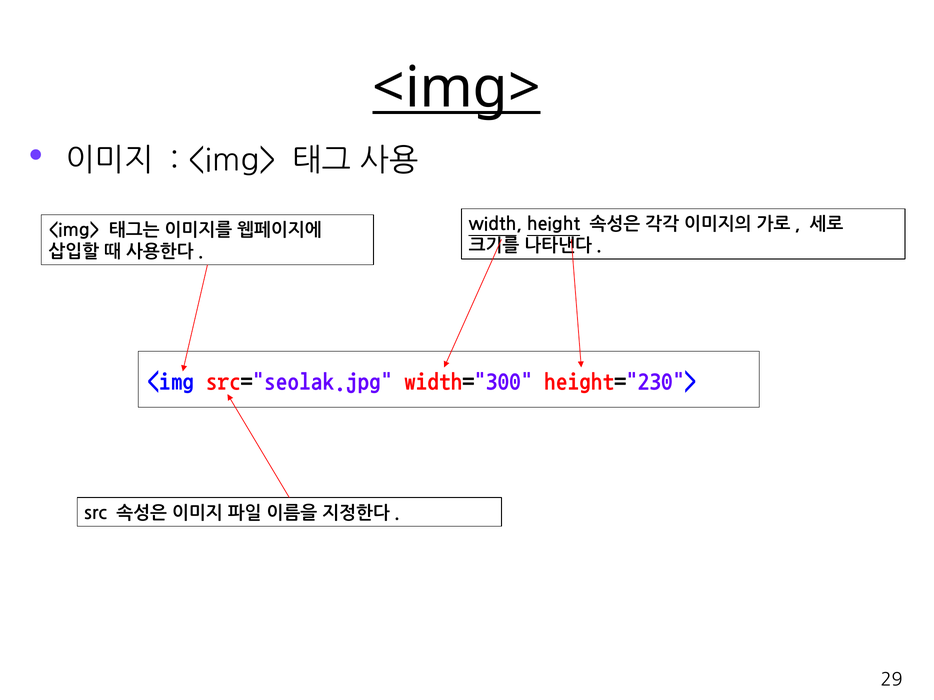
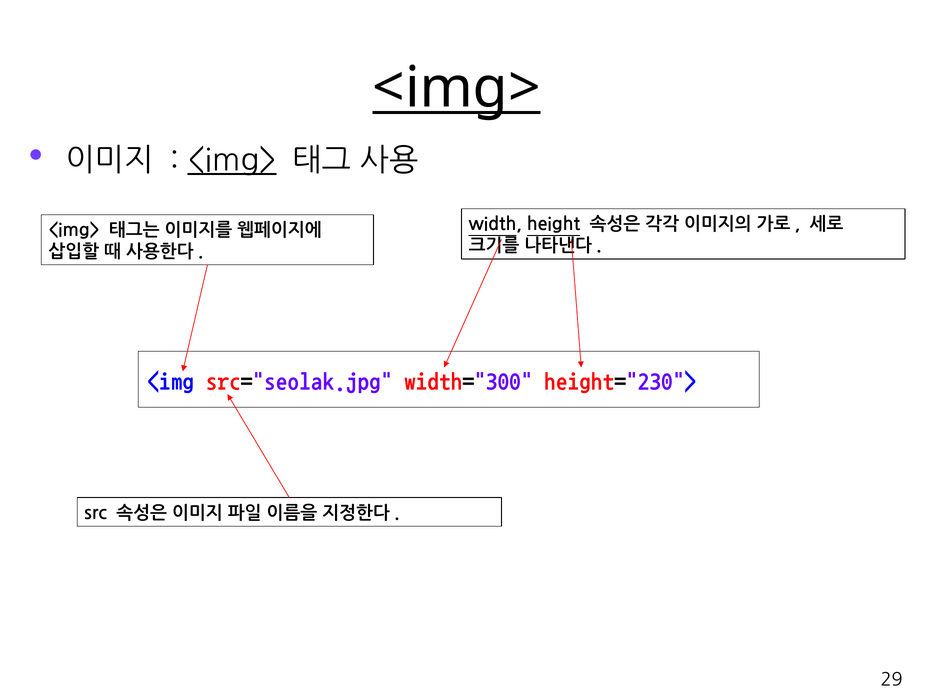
<img> underline: none -> present (232, 161)
